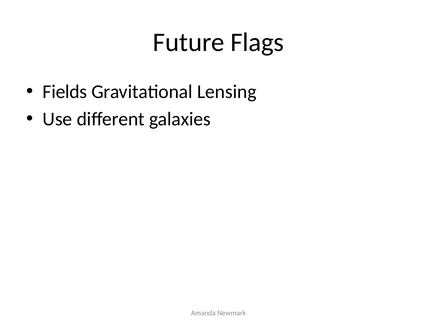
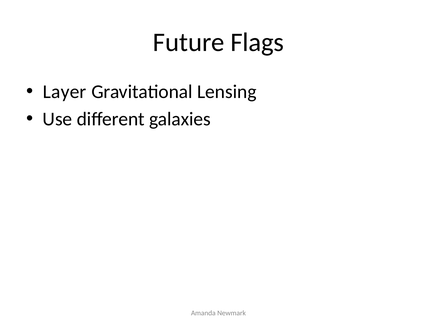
Fields: Fields -> Layer (65, 92)
